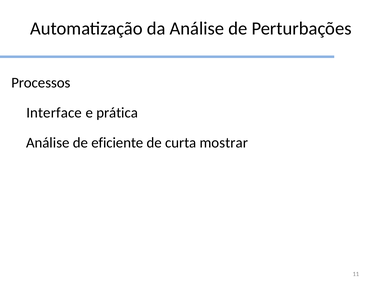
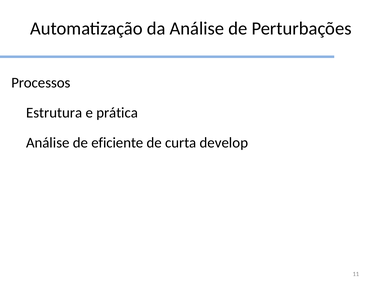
Interface: Interface -> Estrutura (54, 113)
mostrar: mostrar -> develop (224, 142)
